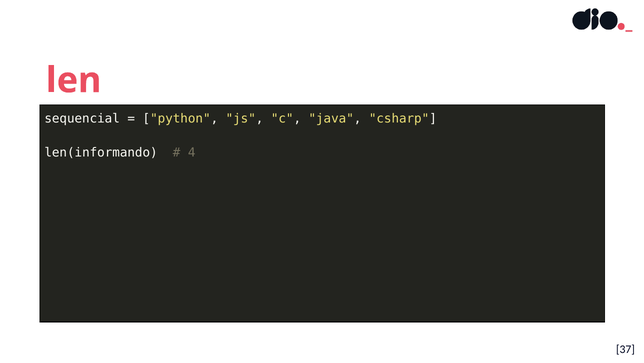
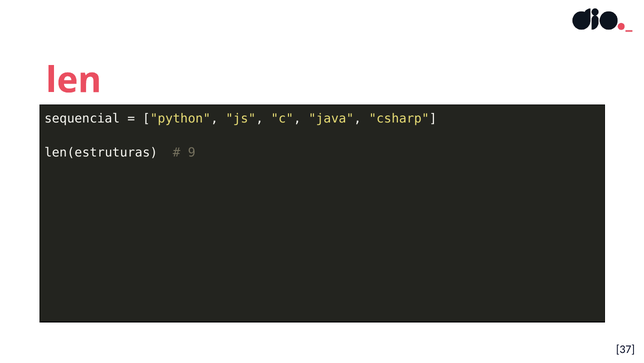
len(informando: len(informando -> len(estruturas (101, 152)
4: 4 -> 9 (192, 152)
